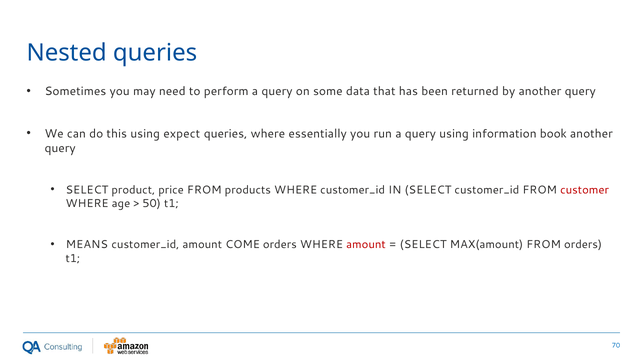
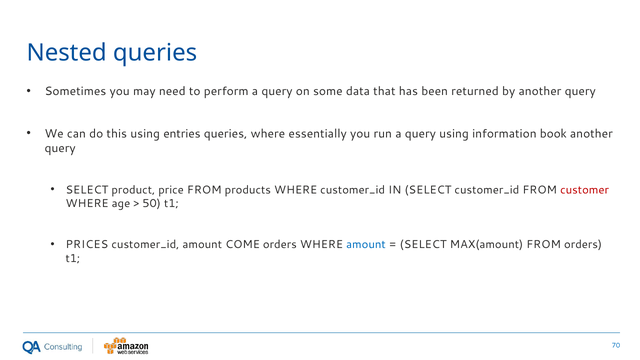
expect: expect -> entries (182, 134)
MEANS: MEANS -> PRICES (87, 245)
amount colour: red -> blue (366, 245)
